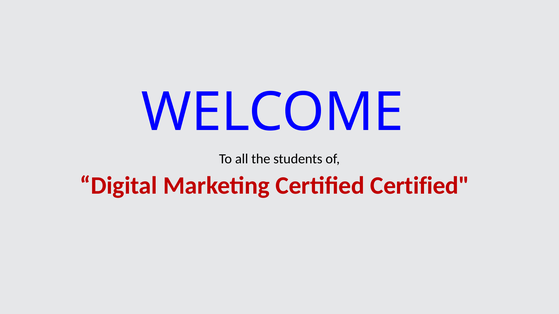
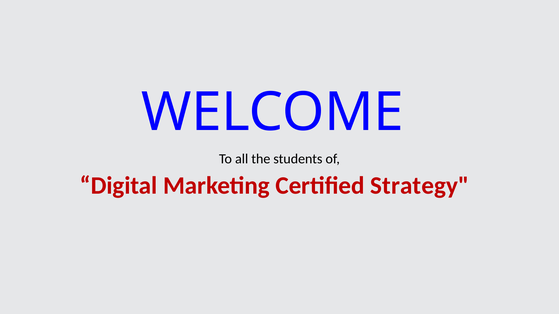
Certified Certified: Certified -> Strategy (420, 186)
